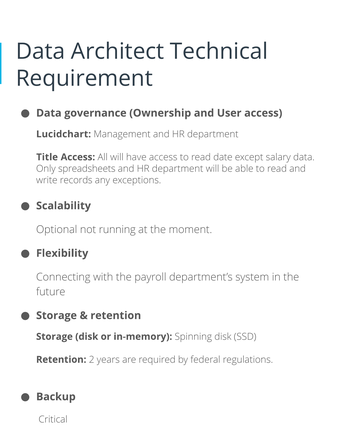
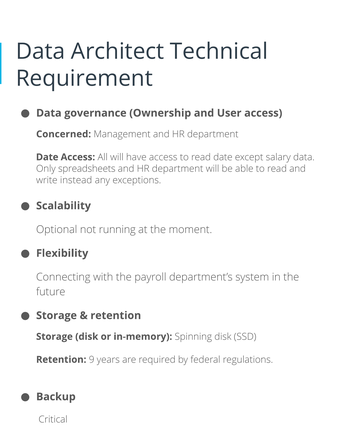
Lucidchart: Lucidchart -> Concerned (64, 134)
Title: Title -> Date (47, 157)
records: records -> instead (76, 180)
2: 2 -> 9 (92, 360)
